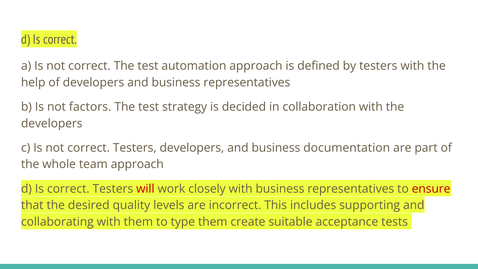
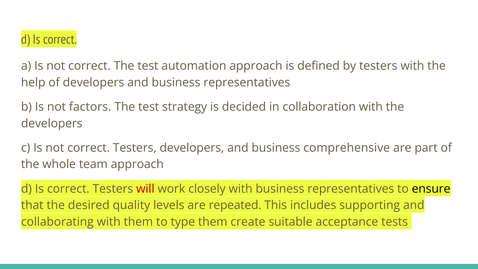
documentation: documentation -> comprehensive (347, 148)
ensure colour: red -> black (431, 189)
incorrect: incorrect -> repeated (235, 205)
